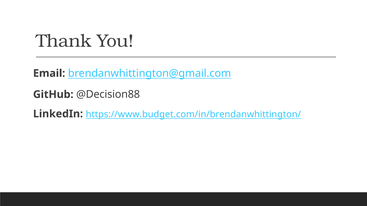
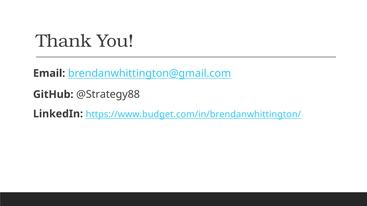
@Decision88: @Decision88 -> @Strategy88 (108, 95)
